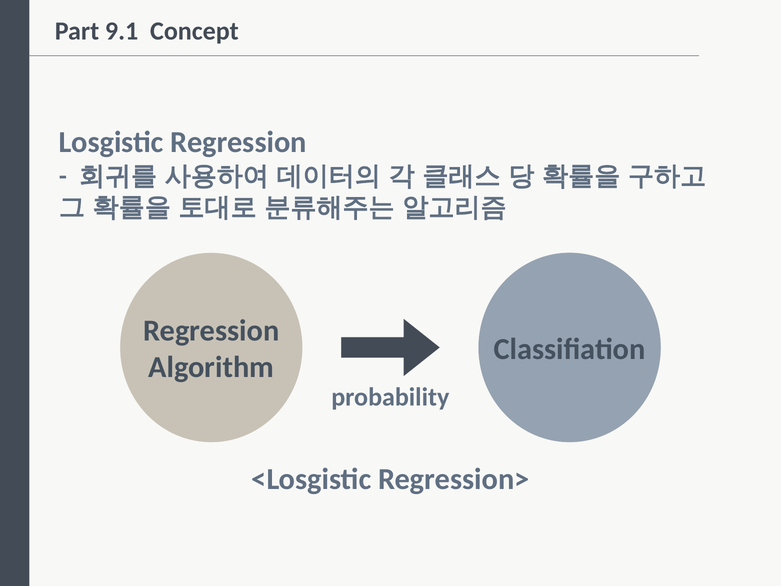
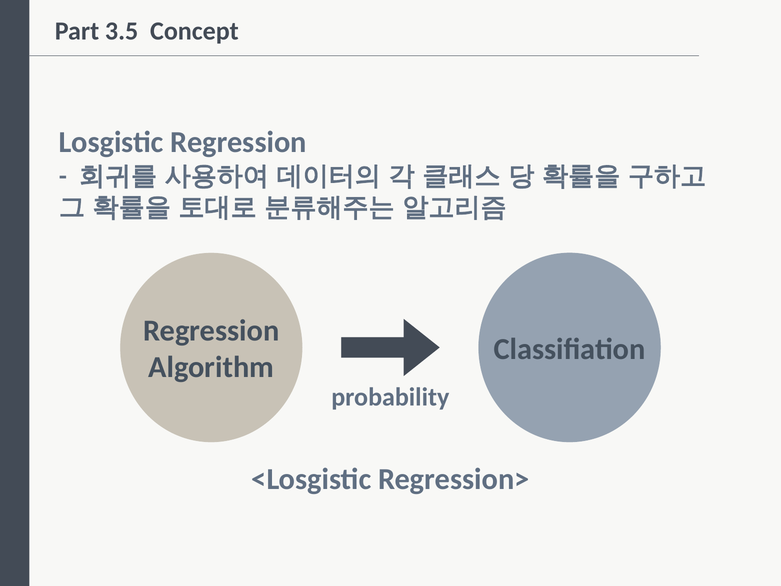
9.1: 9.1 -> 3.5 (122, 31)
